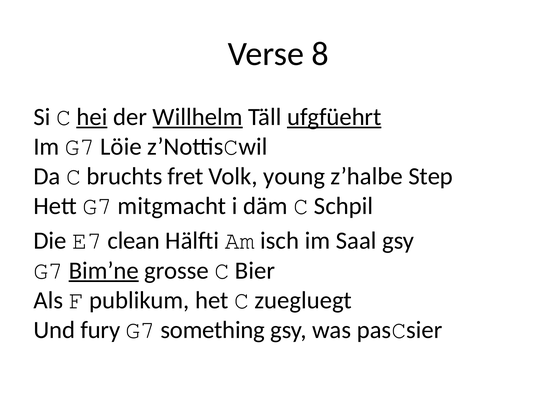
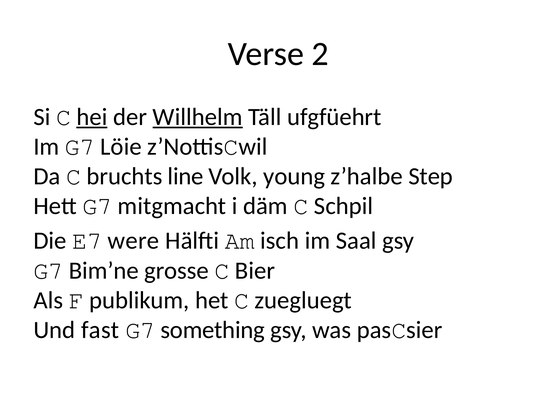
8: 8 -> 2 (320, 54)
ufgfüehrt underline: present -> none (334, 117)
fret: fret -> line (186, 176)
clean: clean -> were (133, 241)
Bim’ne underline: present -> none (104, 270)
fury: fury -> fast (100, 330)
